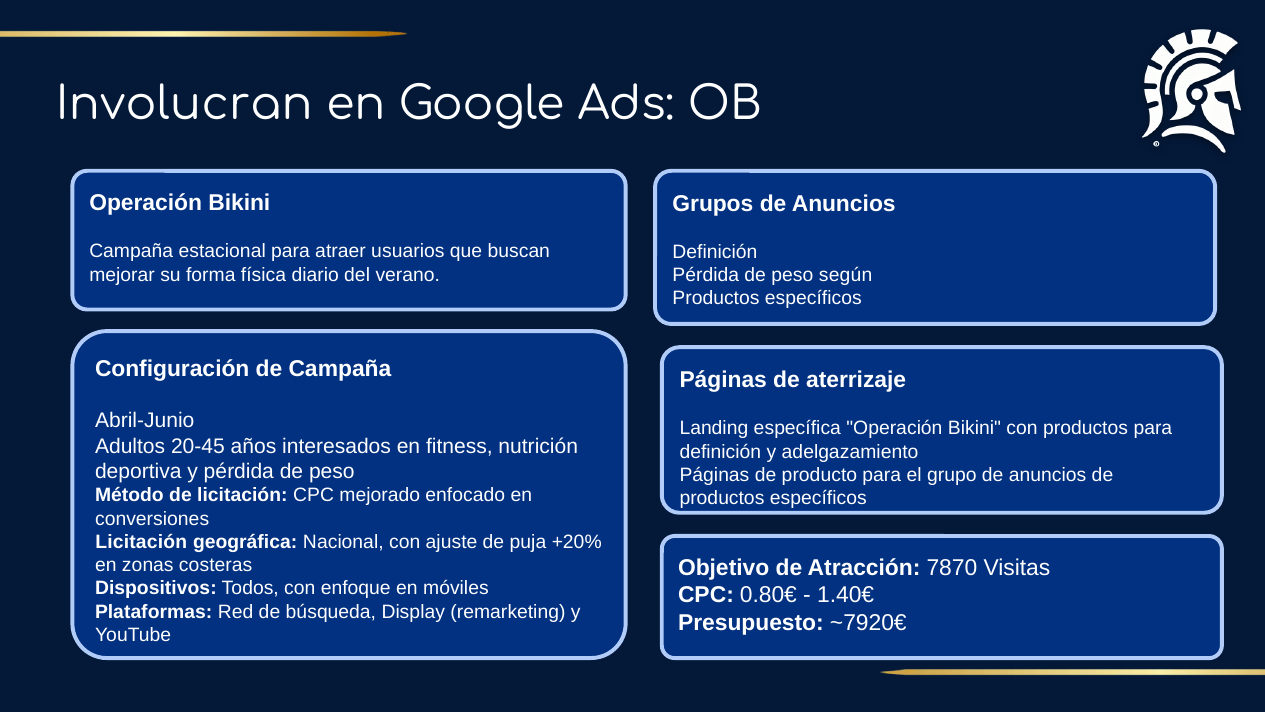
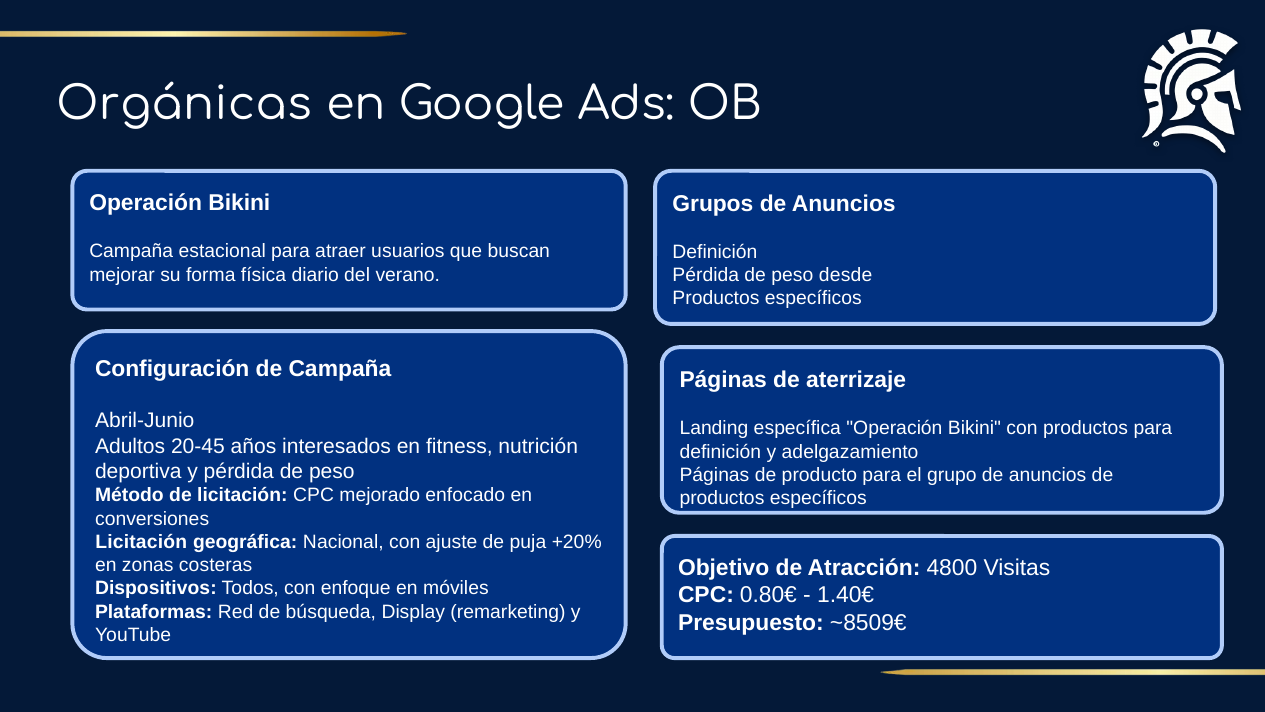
Involucran: Involucran -> Orgánicas (184, 105)
según: según -> desde (846, 275)
7870: 7870 -> 4800 (952, 567)
~7920€: ~7920€ -> ~8509€ (868, 622)
